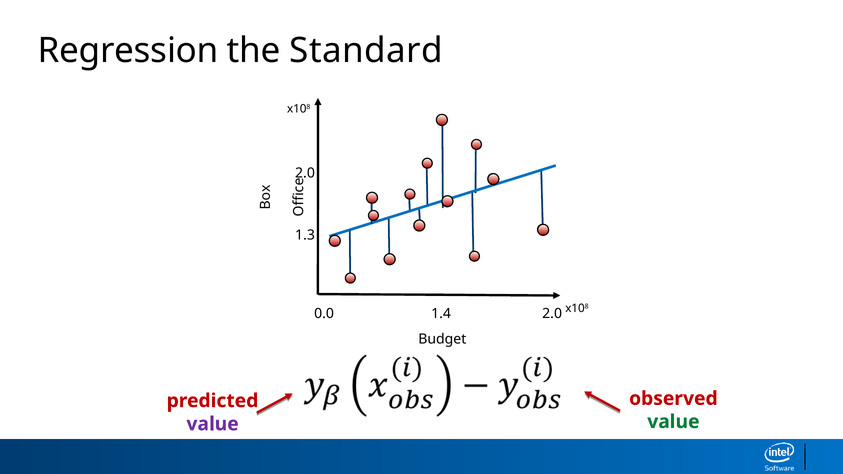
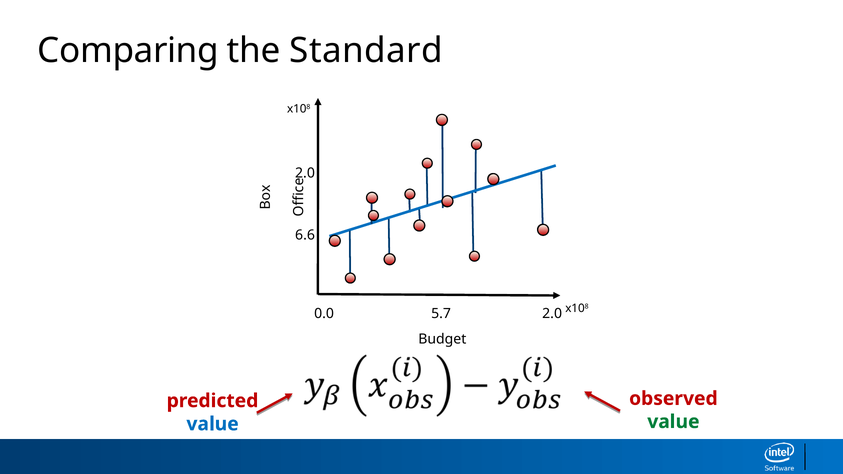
Regression: Regression -> Comparing (128, 51)
1.3: 1.3 -> 6.6 (305, 235)
1.4: 1.4 -> 5.7 (441, 314)
value colour: purple -> blue (213, 424)
